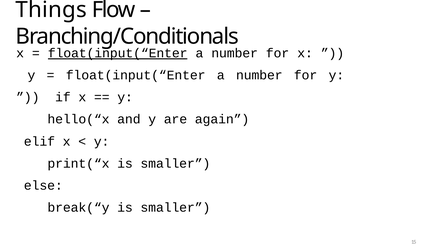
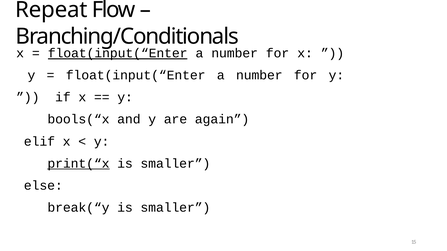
Things: Things -> Repeat (51, 10)
hello(“x: hello(“x -> bools(“x (78, 120)
print(“x underline: none -> present (78, 164)
